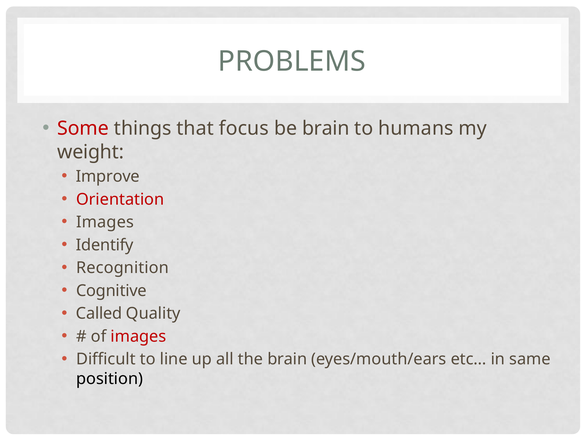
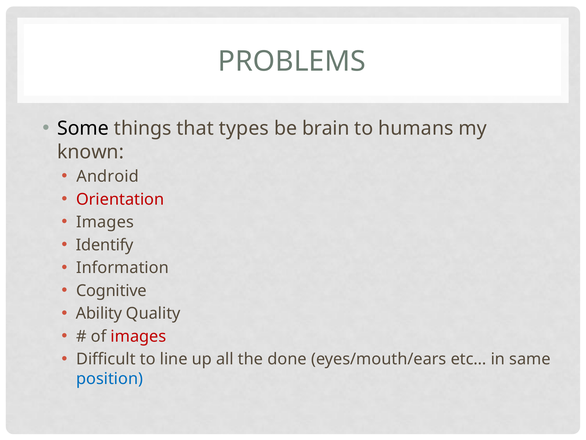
Some colour: red -> black (83, 128)
focus: focus -> types (244, 128)
weight: weight -> known (91, 152)
Improve: Improve -> Android (108, 176)
Recognition: Recognition -> Information (123, 268)
Called: Called -> Ability (99, 313)
the brain: brain -> done (287, 359)
position colour: black -> blue (110, 378)
